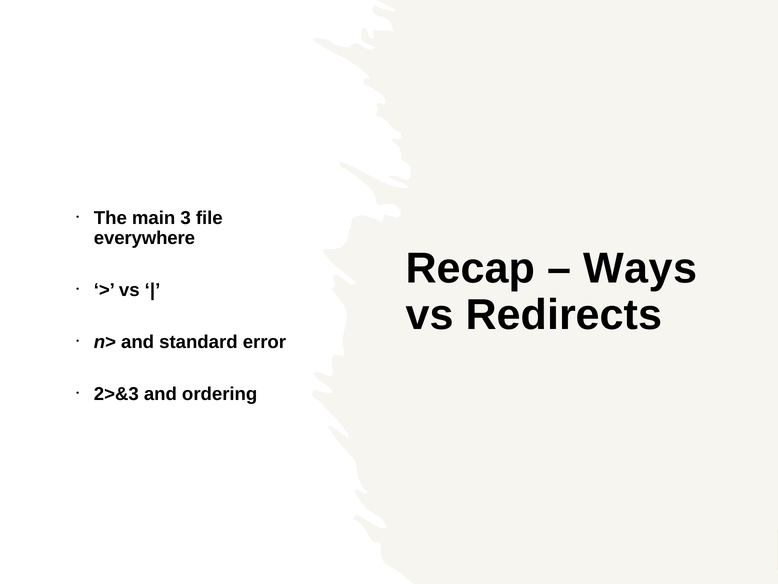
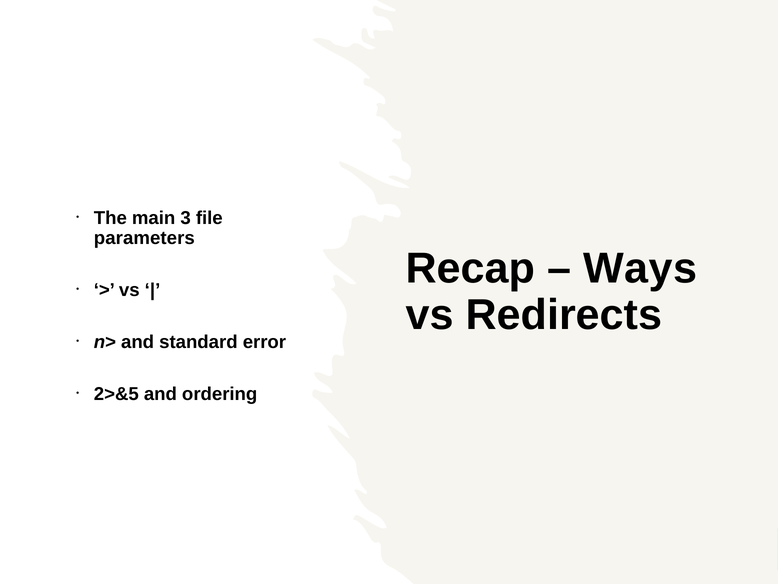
everywhere: everywhere -> parameters (144, 238)
2>&3: 2>&3 -> 2>&5 (116, 394)
